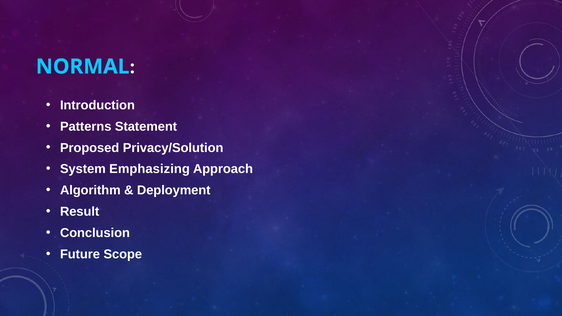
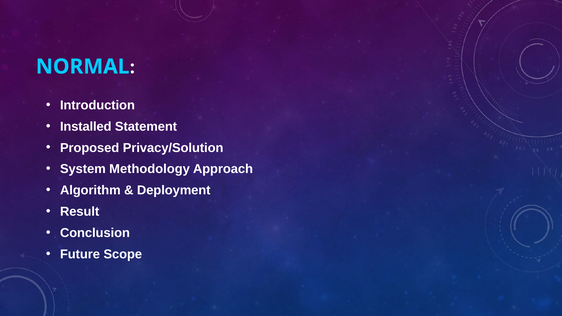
Patterns: Patterns -> Installed (86, 127)
Emphasizing: Emphasizing -> Methodology (150, 169)
